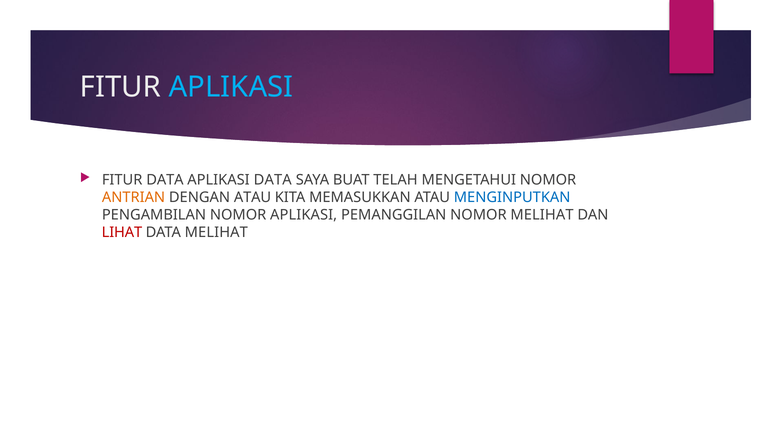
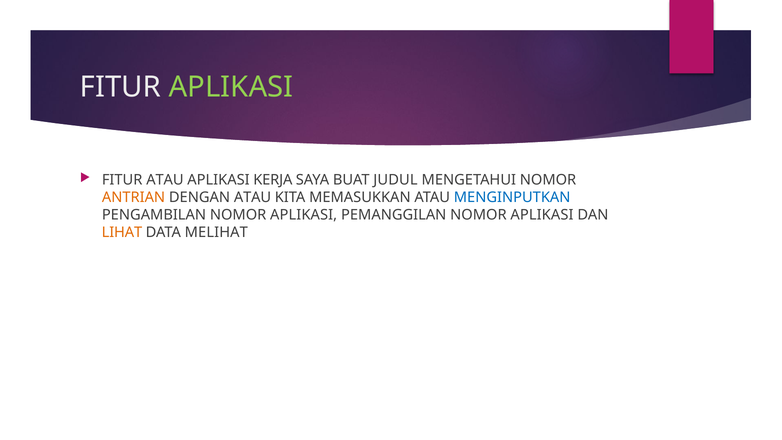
APLIKASI colour: light blue -> light green (231, 87)
FITUR DATA: DATA -> ATAU (165, 180)
APLIKASI DATA: DATA -> KERJA (273, 180)
TELAH: TELAH -> JUDUL (395, 180)
PEMANGGILAN NOMOR MELIHAT: MELIHAT -> APLIKASI (542, 215)
LIHAT colour: red -> orange (122, 233)
